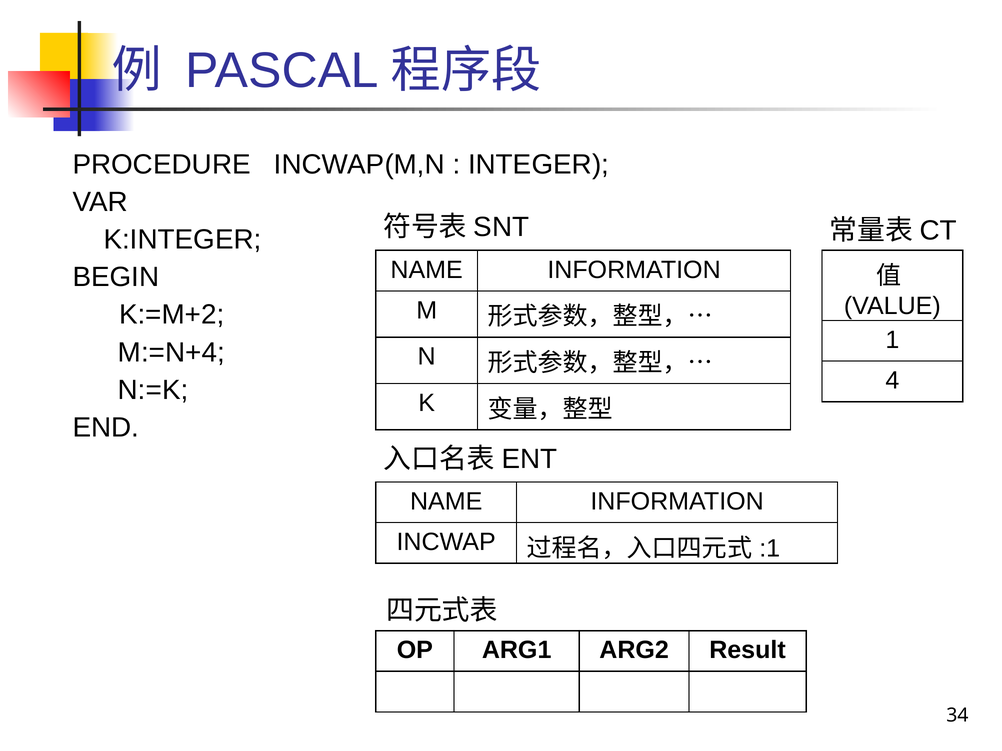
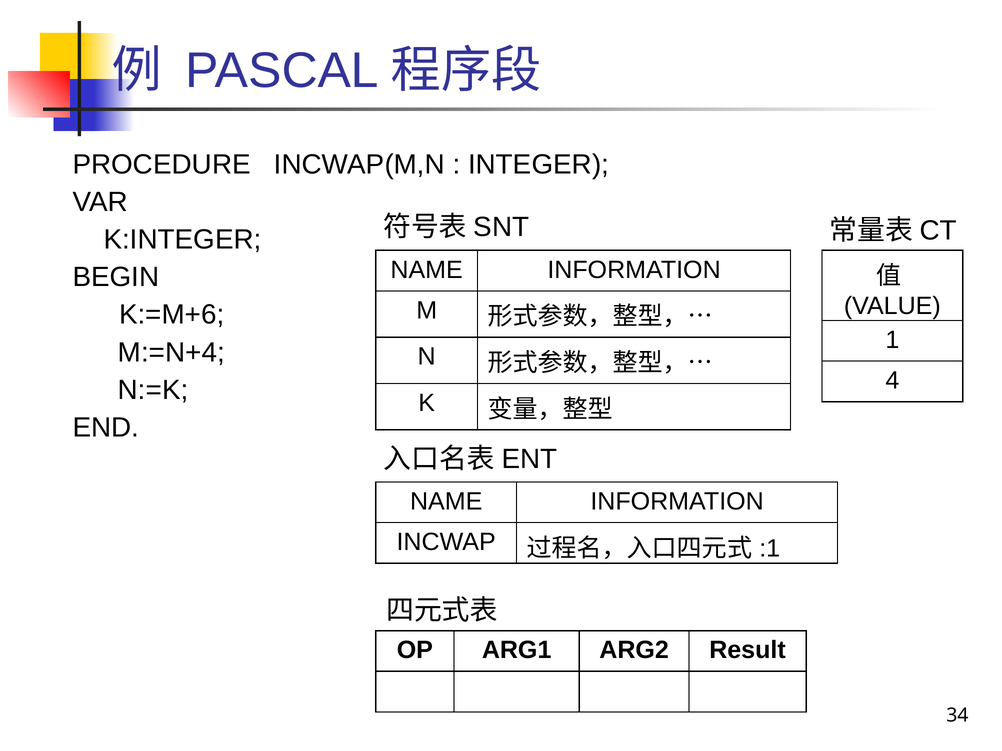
K:=M+2: K:=M+2 -> K:=M+6 (172, 315)
